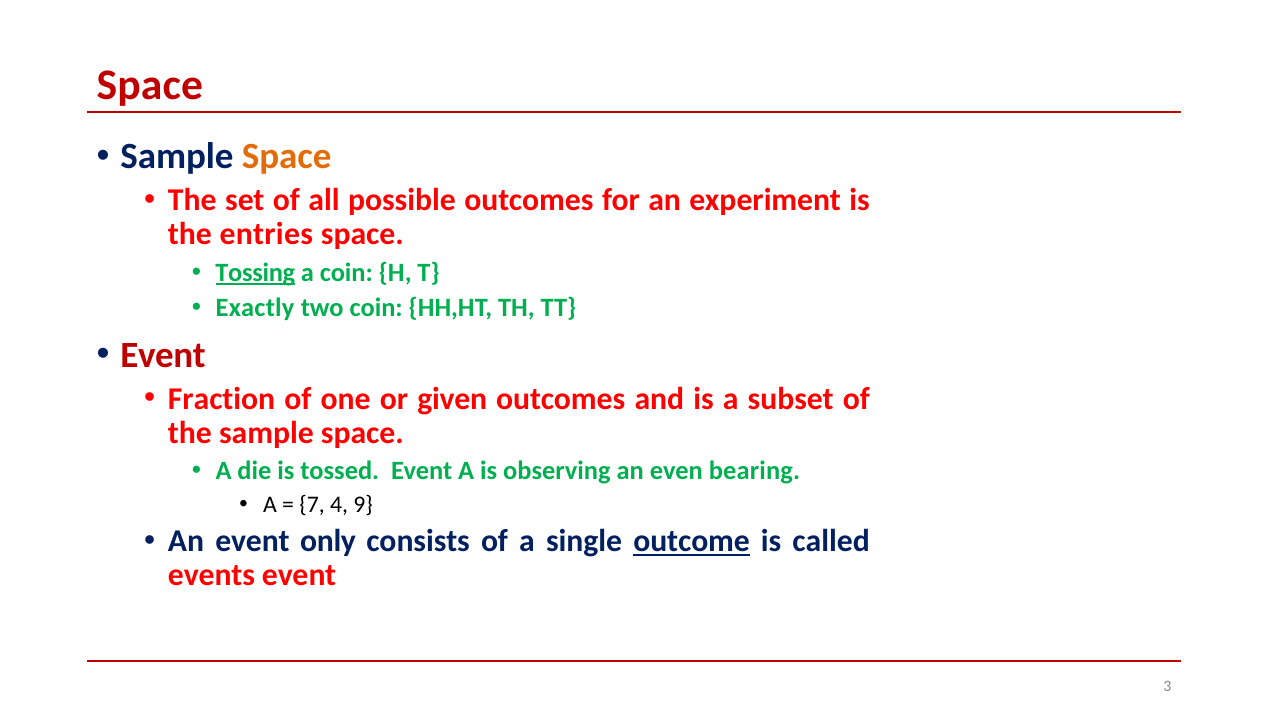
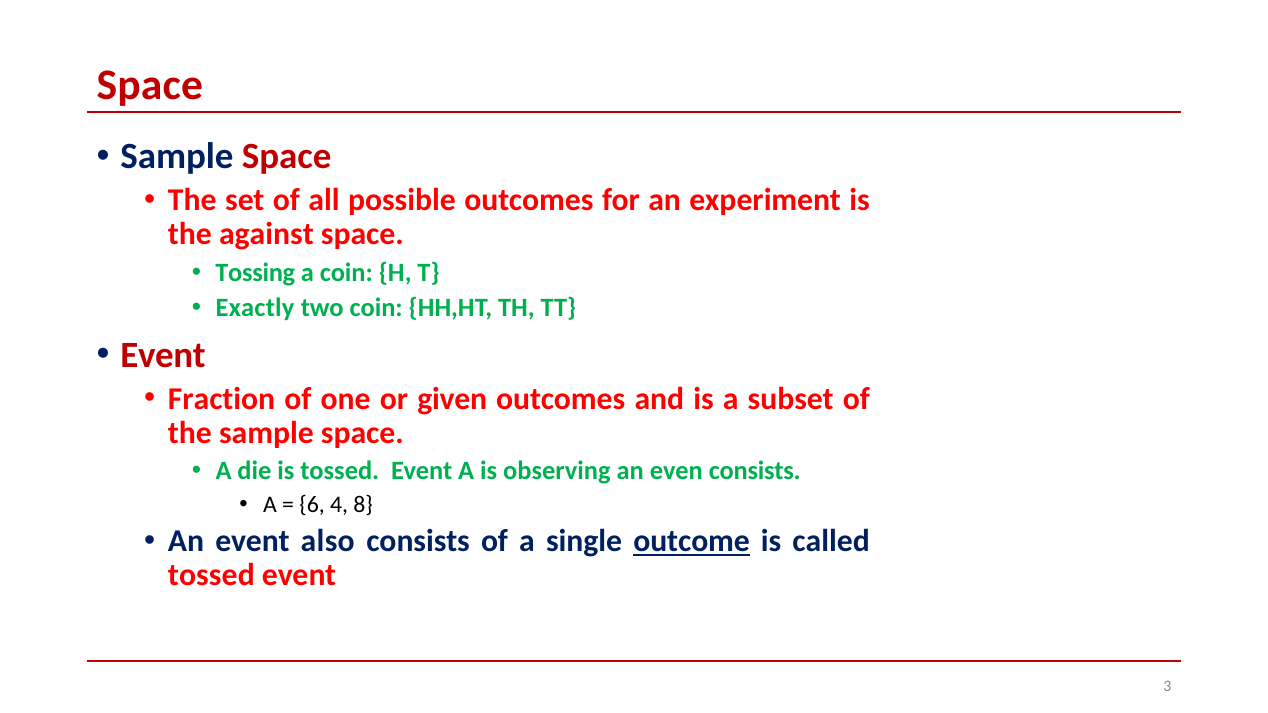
Space colour: orange -> red (287, 157)
entries: entries -> against (266, 234)
Tossing underline: present -> none (255, 272)
even bearing: bearing -> consists (755, 471)
7: 7 -> 6 (312, 505)
9: 9 -> 8 (363, 505)
only: only -> also (328, 541)
events: events -> tossed (211, 575)
